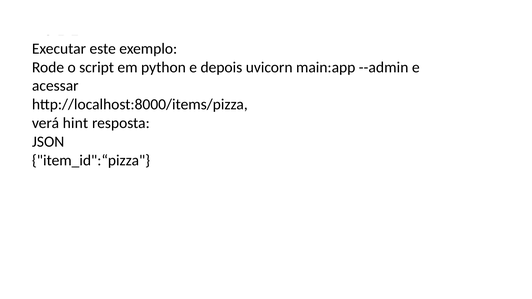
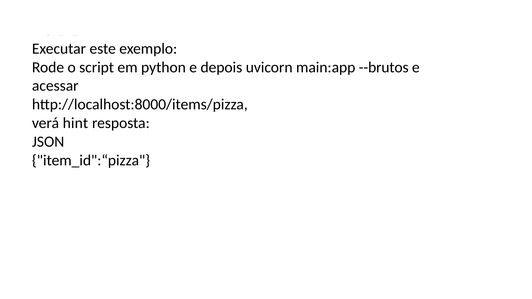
--admin: --admin -> --brutos (384, 67)
